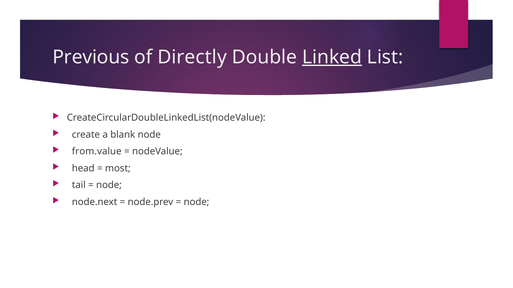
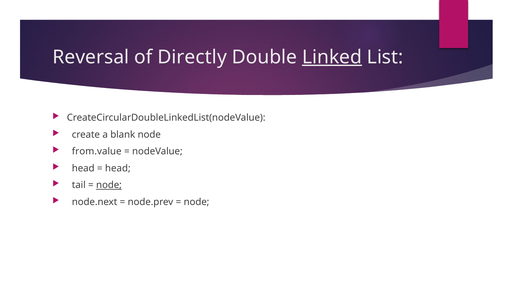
Previous: Previous -> Reversal (91, 57)
most: most -> head (118, 169)
node underline: none -> present (109, 185)
